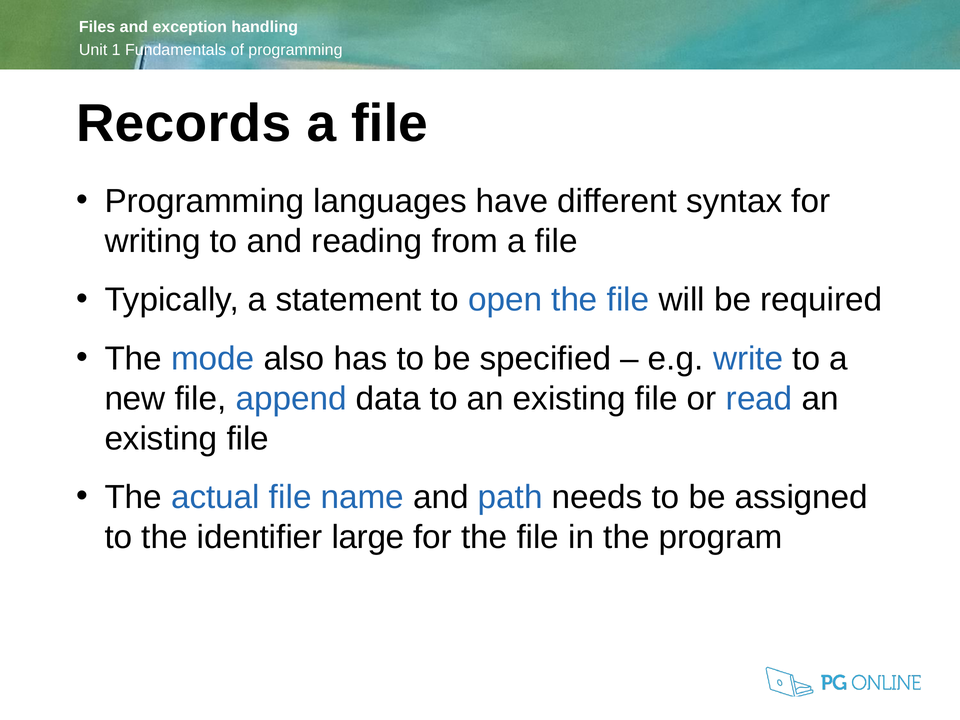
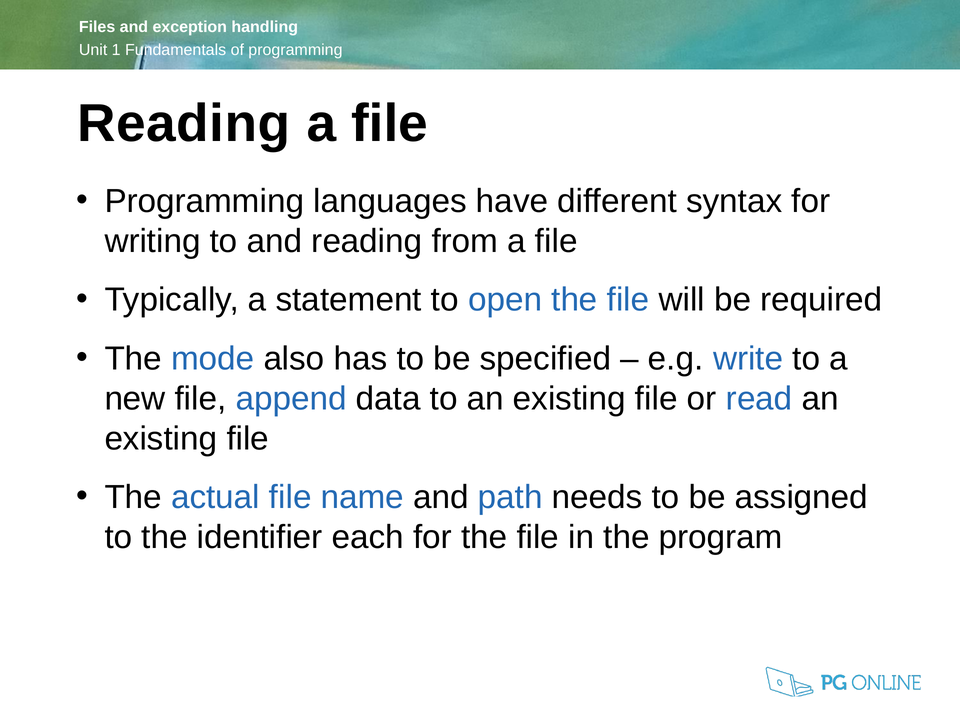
Records: Records -> Reading (184, 124)
large: large -> each (368, 537)
